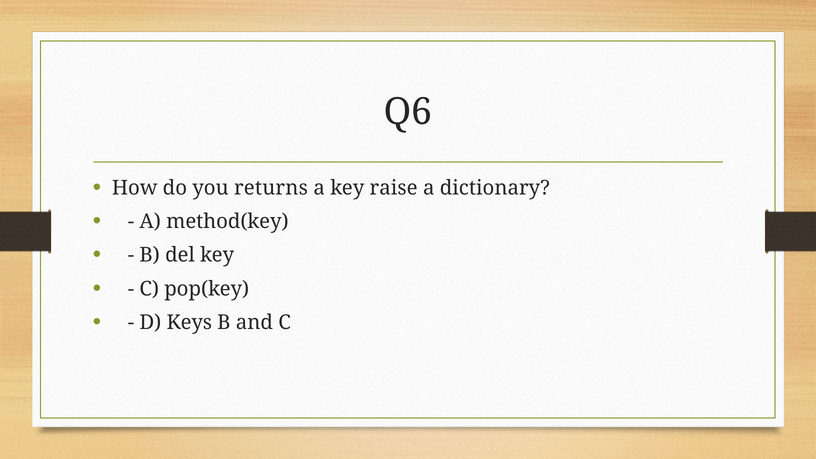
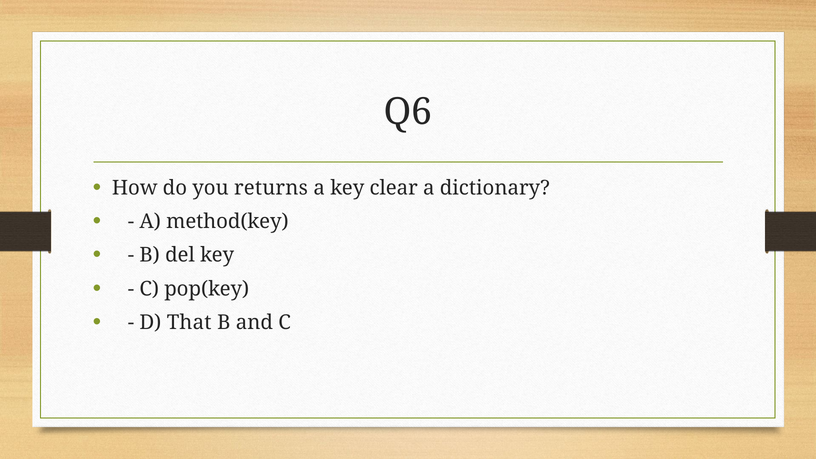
raise: raise -> clear (394, 188)
Keys: Keys -> That (189, 323)
